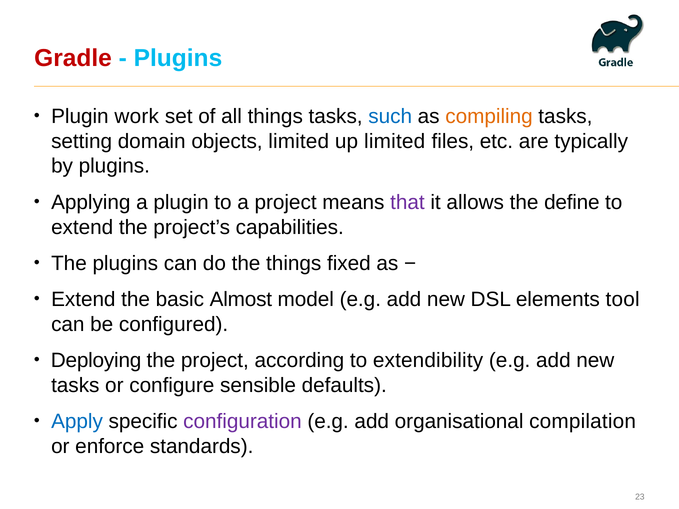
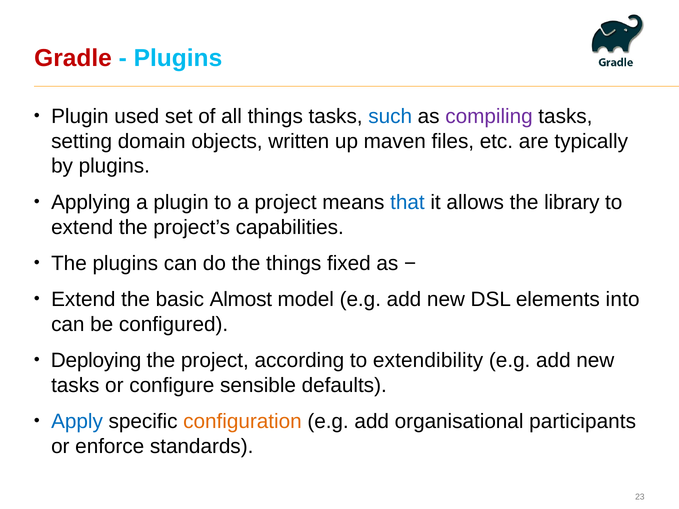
work: work -> used (137, 116)
compiling colour: orange -> purple (489, 116)
objects limited: limited -> written (299, 141)
up limited: limited -> maven (395, 141)
that colour: purple -> blue (407, 202)
define: define -> library (572, 202)
tool: tool -> into (623, 300)
configuration colour: purple -> orange (242, 422)
compilation: compilation -> participants (583, 422)
